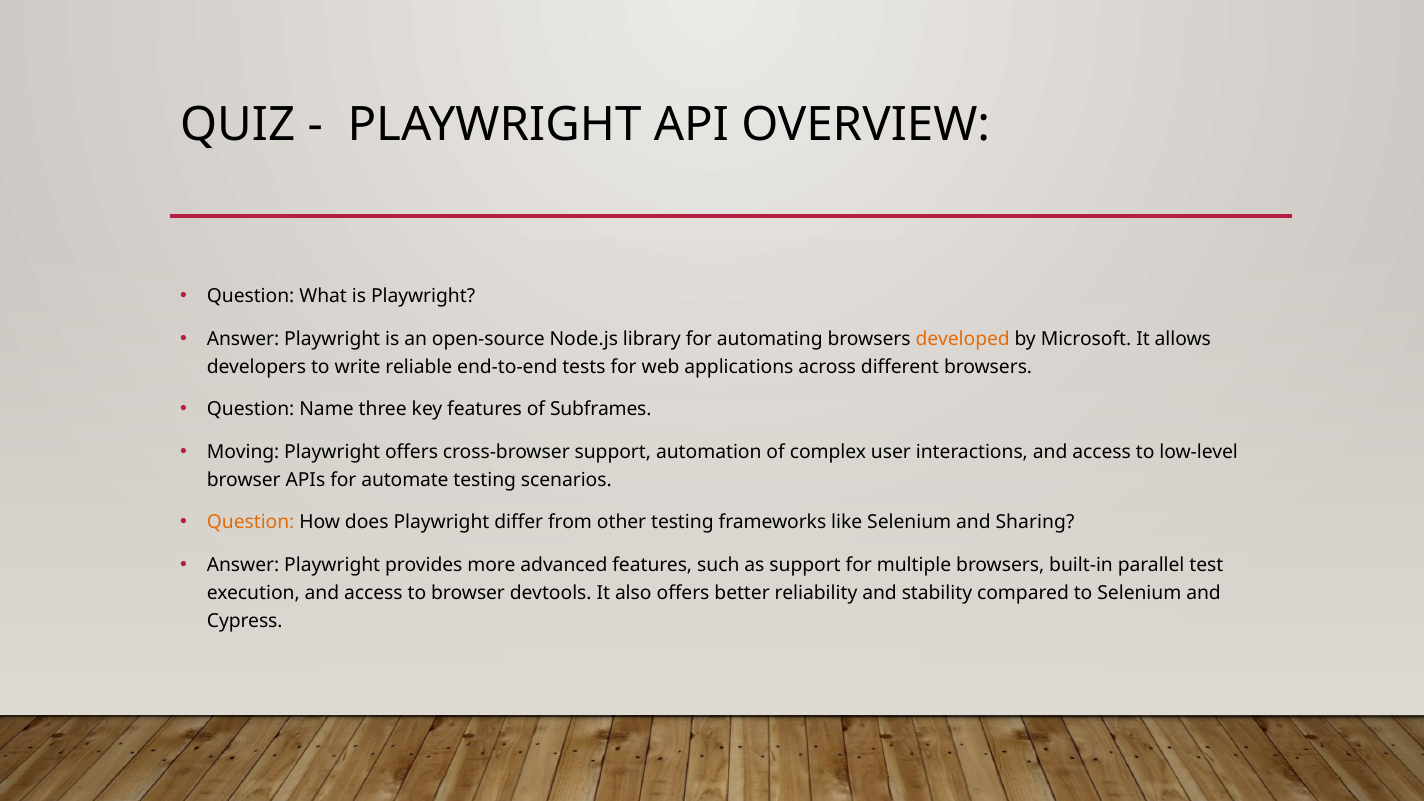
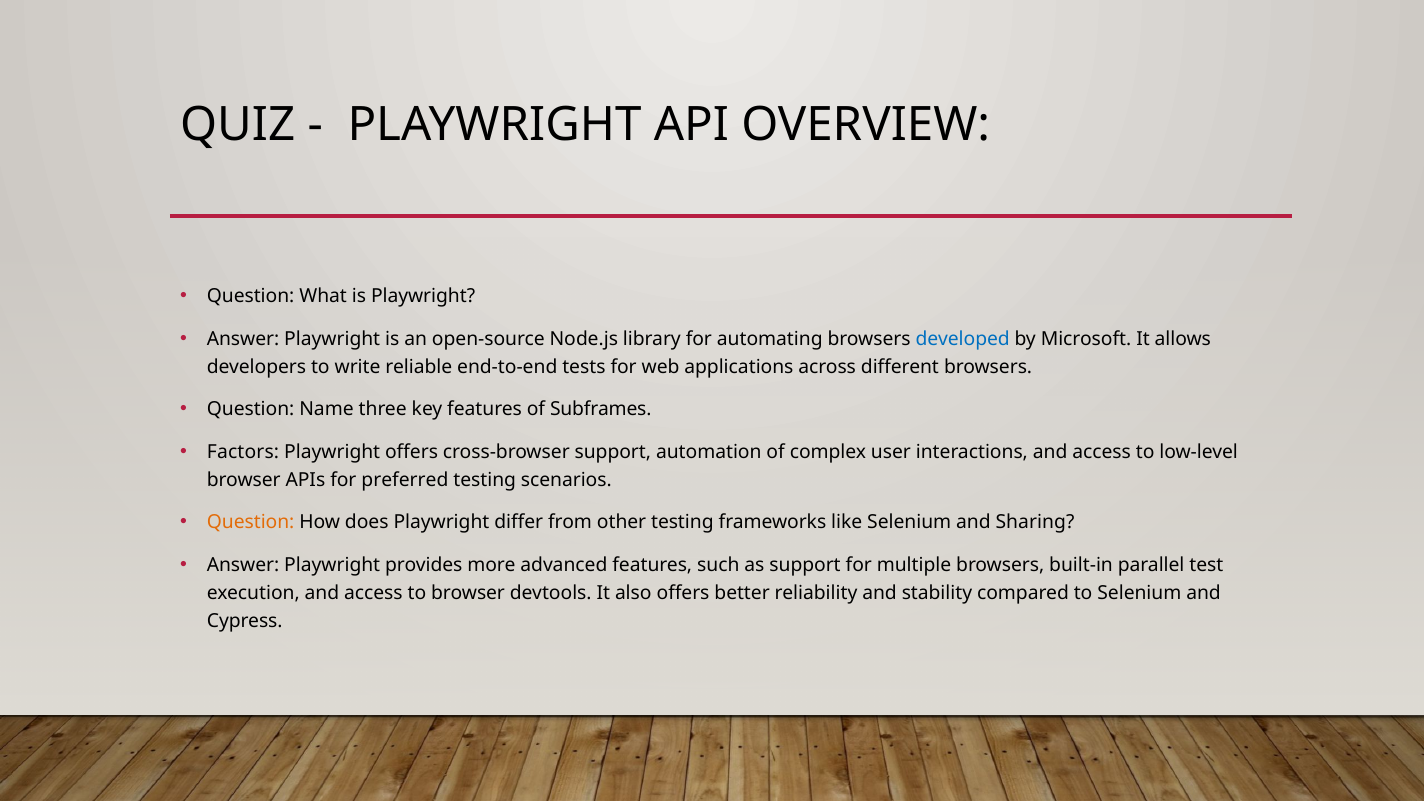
developed colour: orange -> blue (963, 339)
Moving: Moving -> Factors (243, 452)
automate: automate -> preferred (405, 480)
